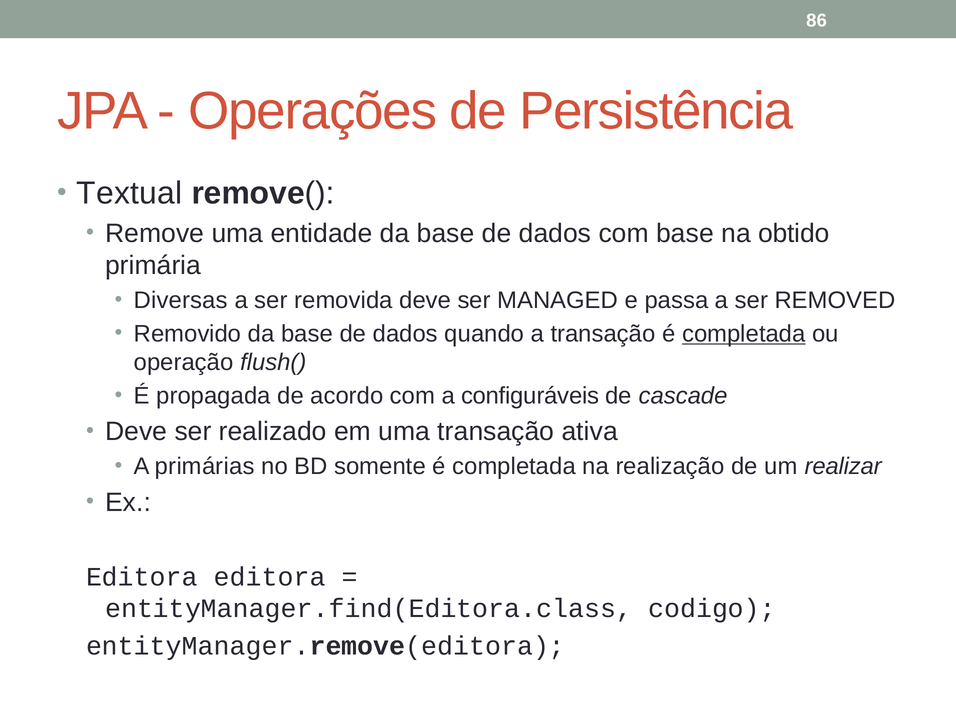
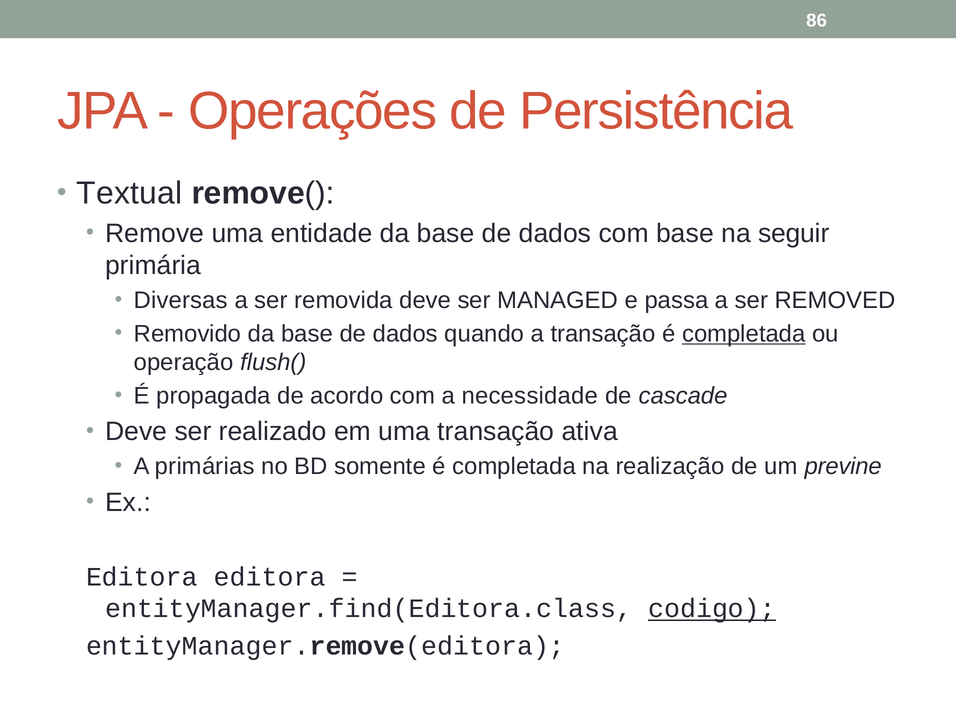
obtido: obtido -> seguir (794, 233)
configuráveis: configuráveis -> necessidade (530, 396)
realizar: realizar -> previne (843, 467)
codigo underline: none -> present (712, 609)
